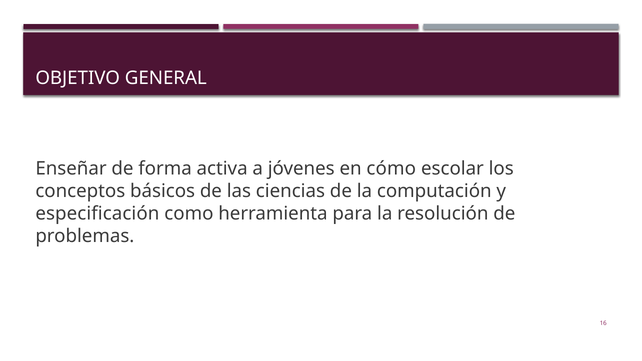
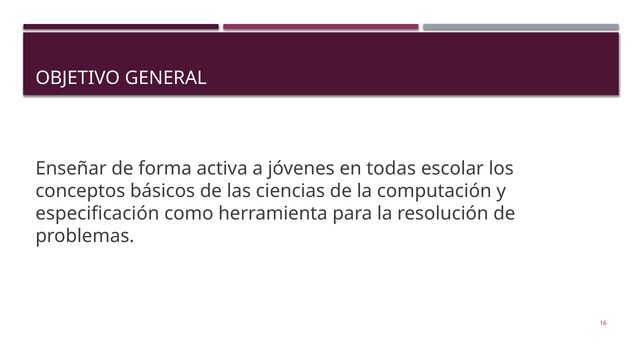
cómo: cómo -> todas (391, 169)
